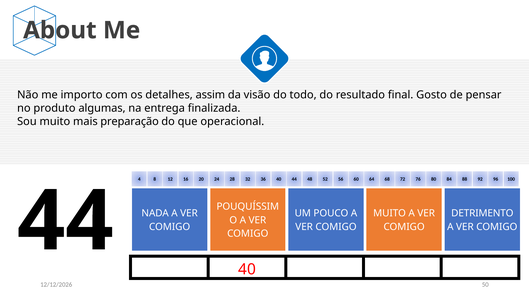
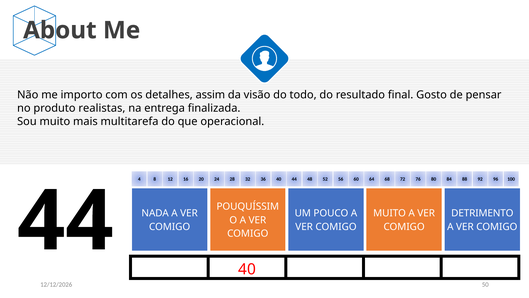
algumas: algumas -> realistas (102, 108)
preparação: preparação -> multitarefa (130, 121)
